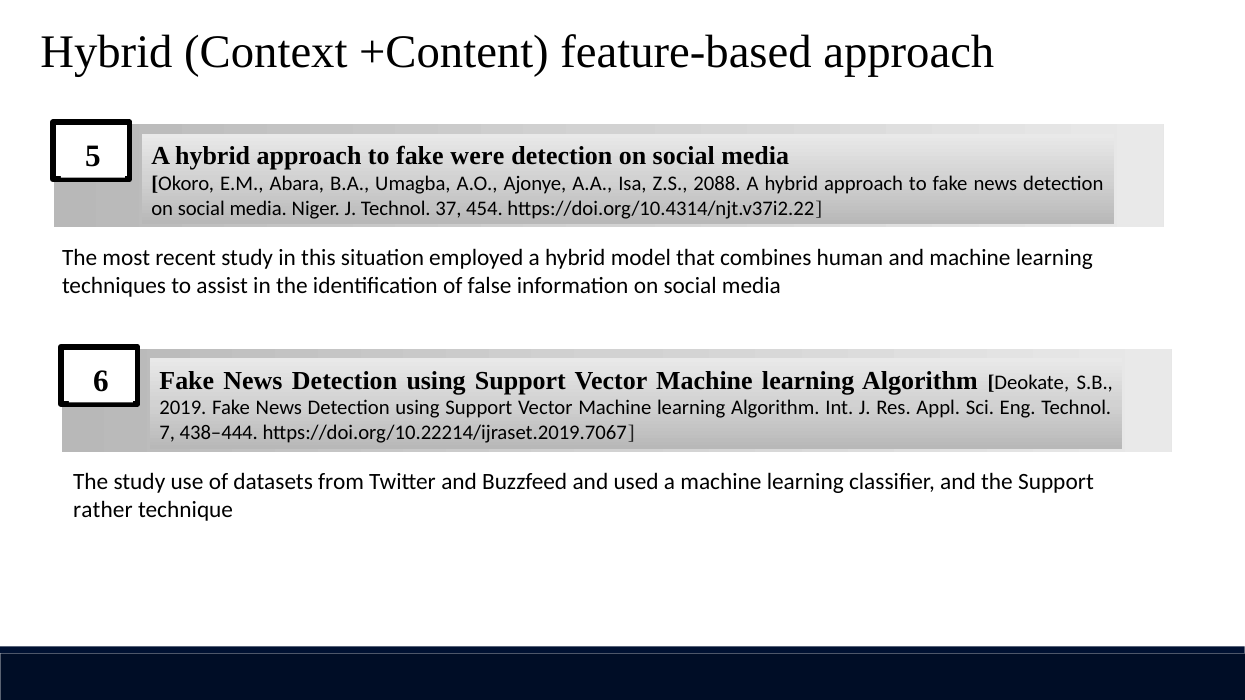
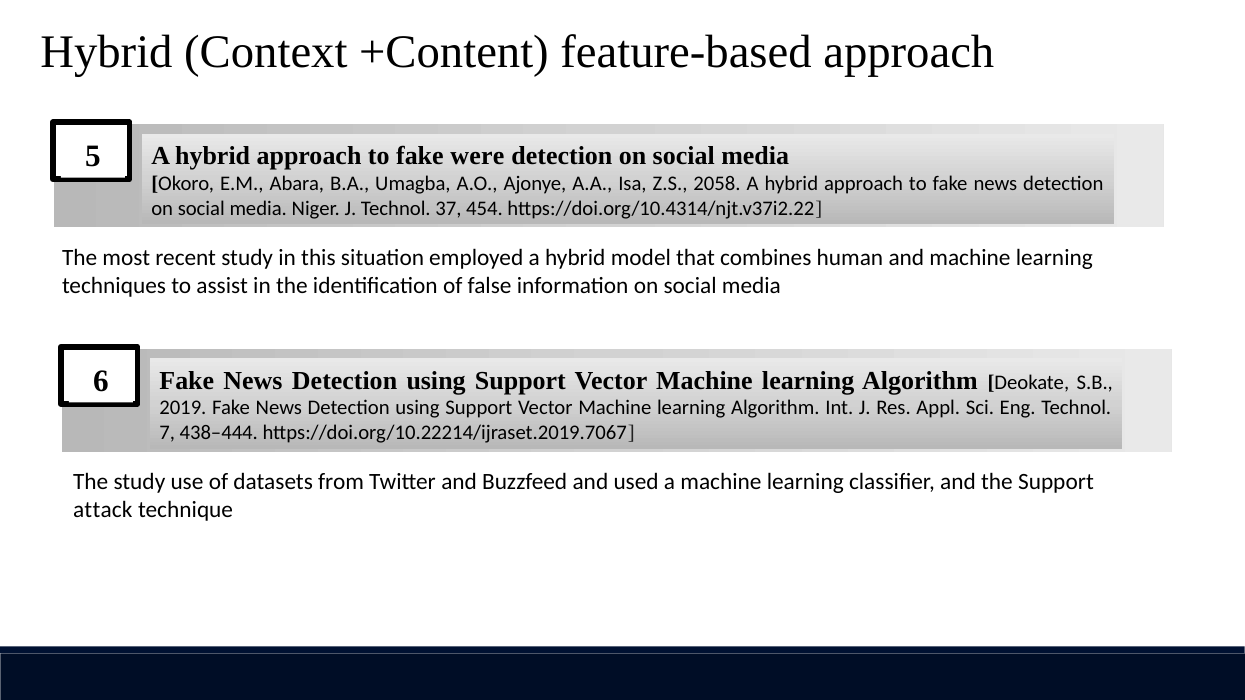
2088: 2088 -> 2058 (717, 183)
rather: rather -> attack (103, 510)
